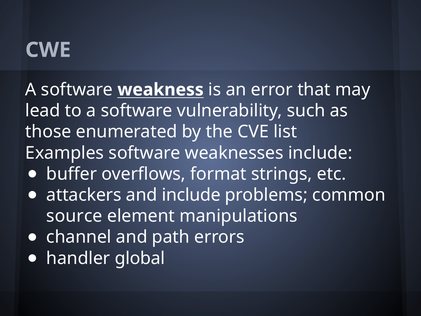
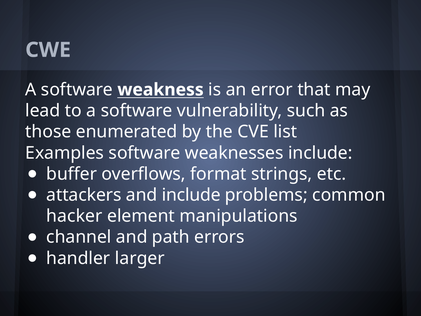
source: source -> hacker (74, 216)
global: global -> larger (140, 258)
